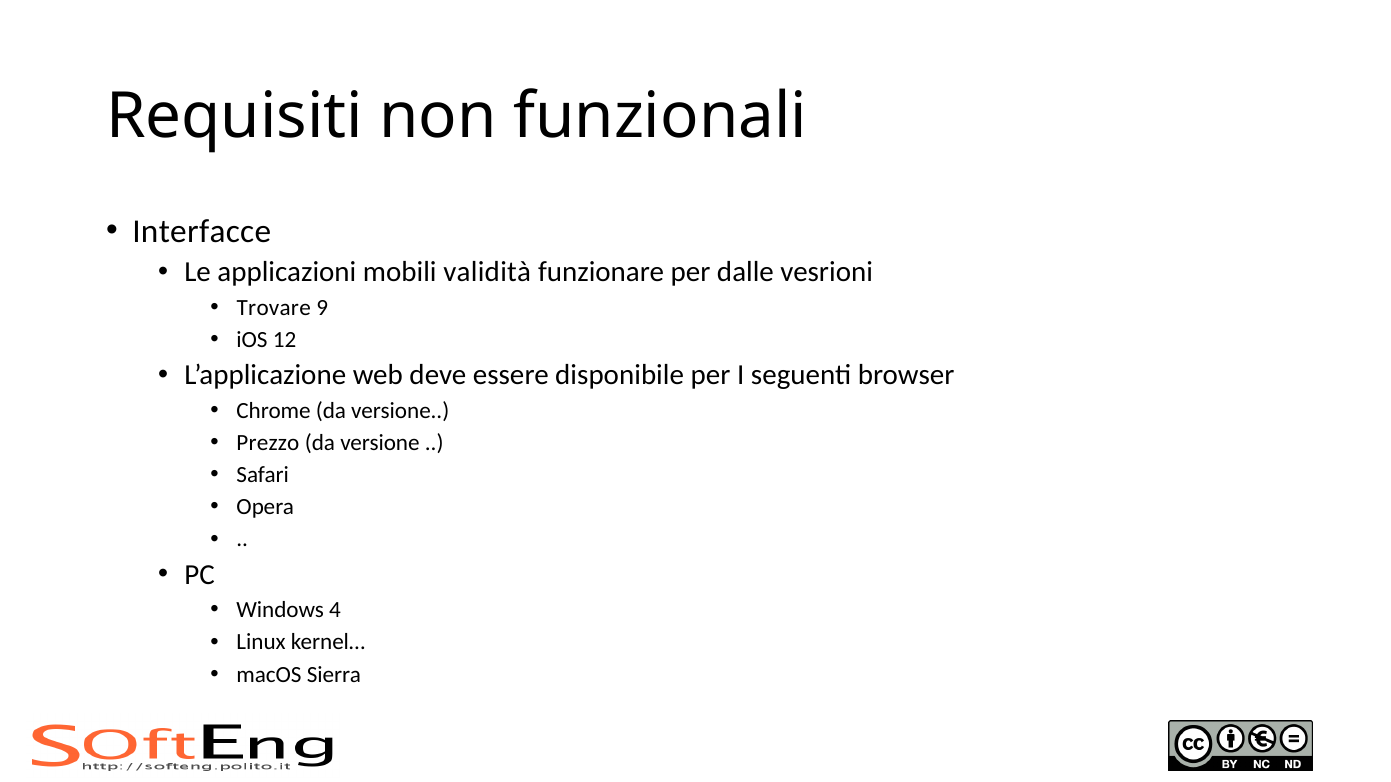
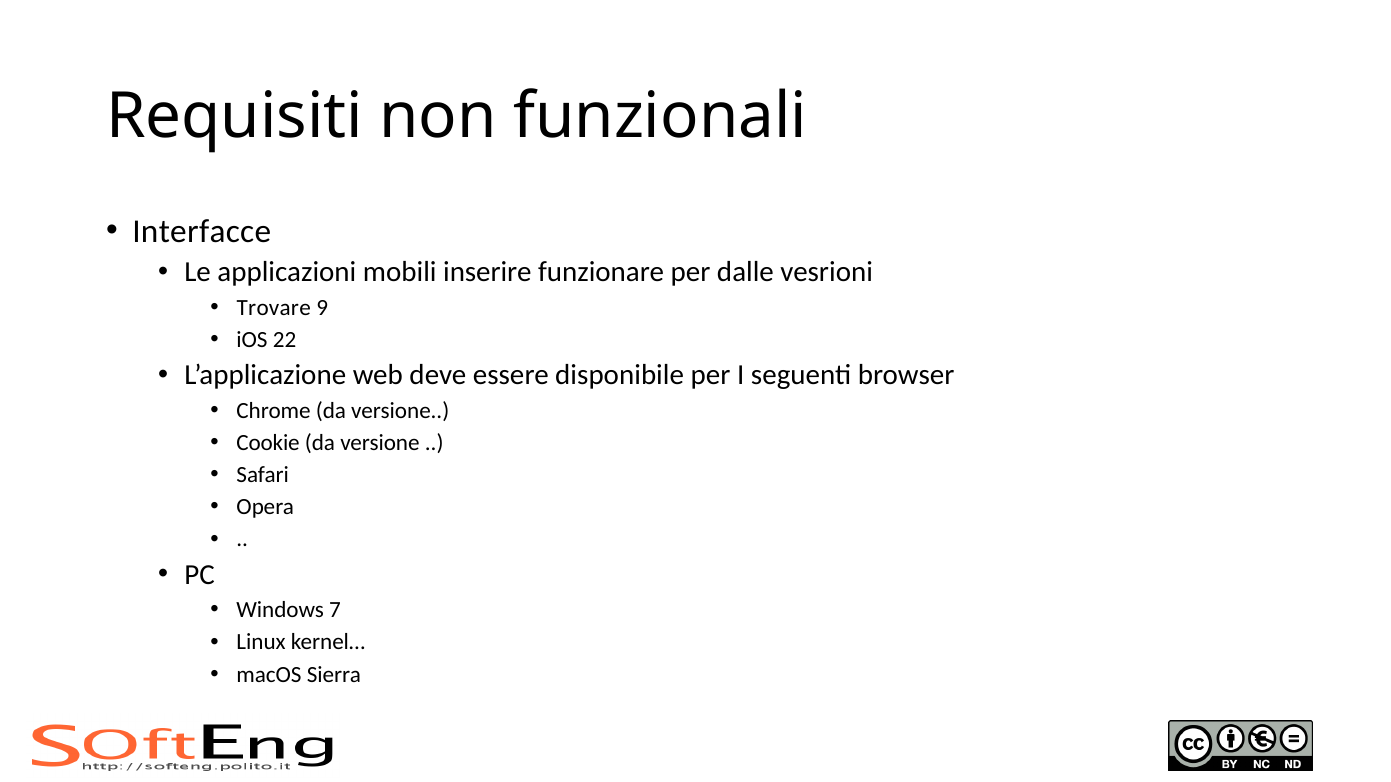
validità: validità -> inserire (487, 272)
12: 12 -> 22 (285, 340)
Prezzo: Prezzo -> Cookie (268, 443)
4: 4 -> 7 (335, 610)
